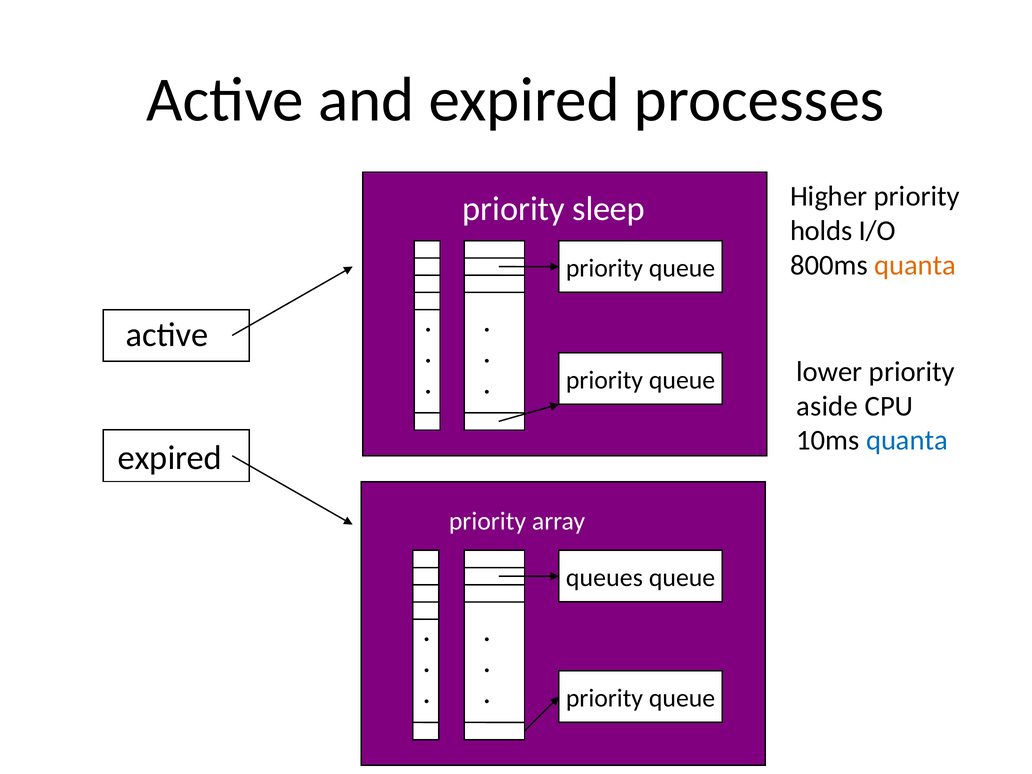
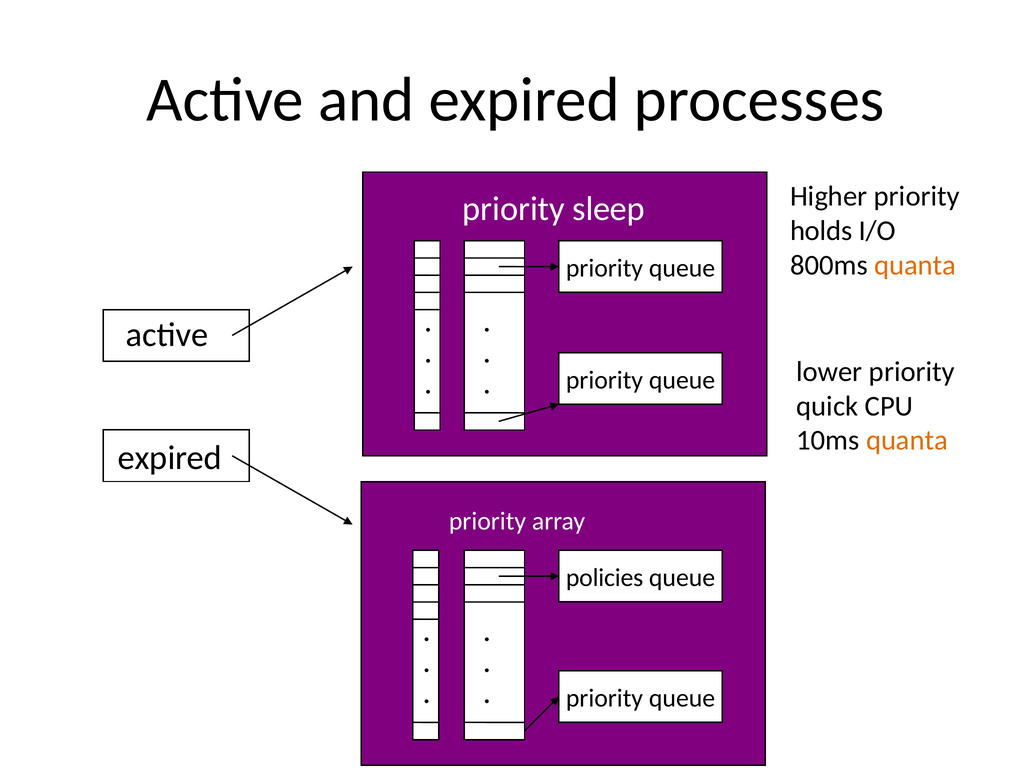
aside: aside -> quick (827, 406)
quanta colour: blue -> orange (907, 441)
queues: queues -> policies (605, 578)
